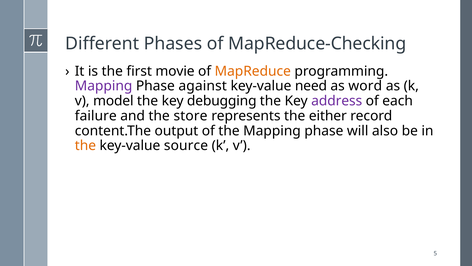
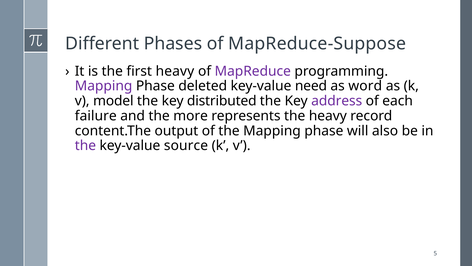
MapReduce-Checking: MapReduce-Checking -> MapReduce-Suppose (317, 43)
first movie: movie -> heavy (175, 71)
MapReduce colour: orange -> purple (253, 71)
against: against -> deleted (203, 86)
debugging: debugging -> distributed (222, 101)
store: store -> more (191, 116)
the either: either -> heavy (328, 116)
the colour: orange -> purple (85, 145)
